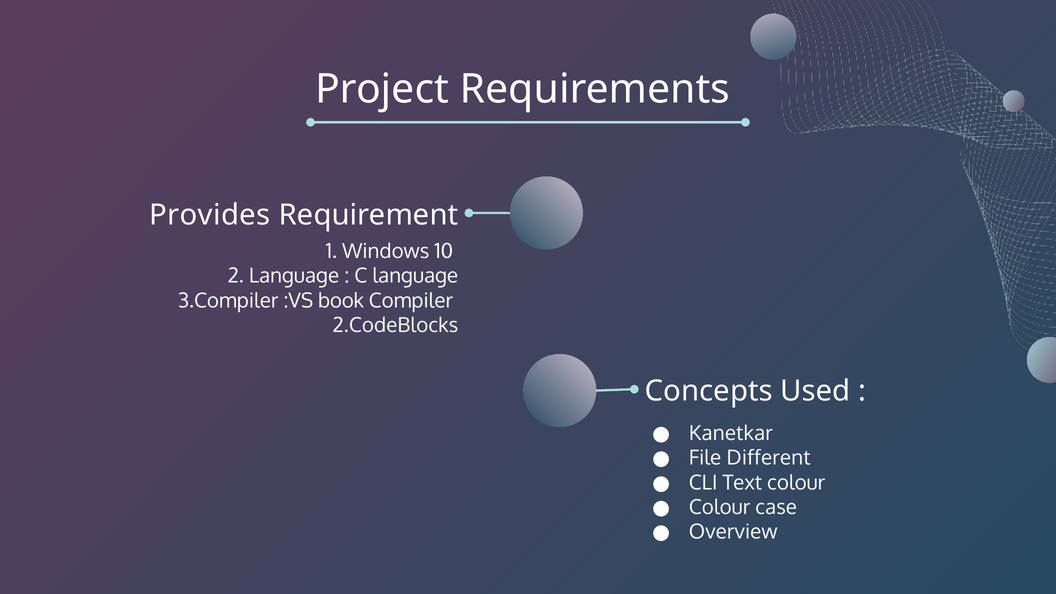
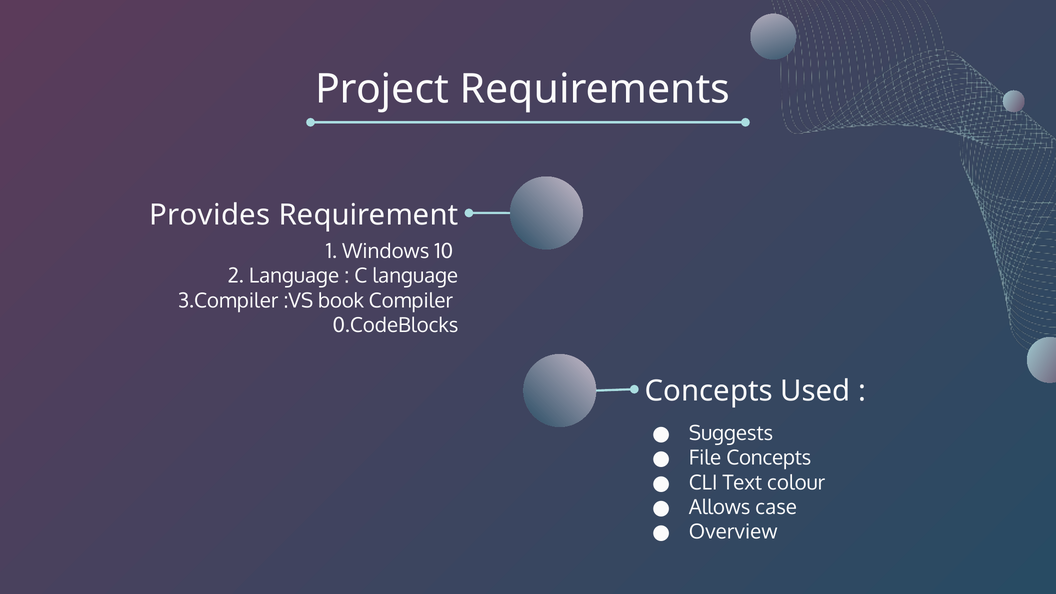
2.CodeBlocks: 2.CodeBlocks -> 0.CodeBlocks (395, 326)
Kanetkar: Kanetkar -> Suggests (731, 434)
File Different: Different -> Concepts (769, 458)
Colour: Colour -> Allows (720, 508)
